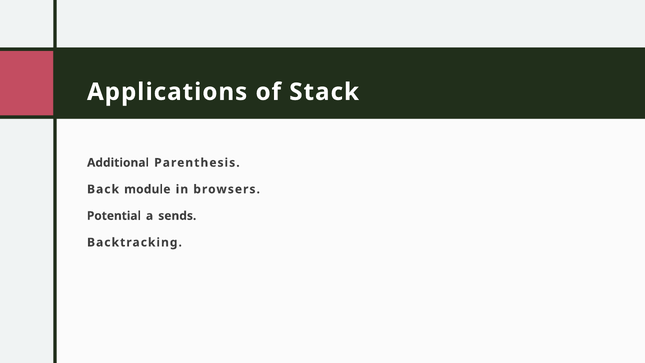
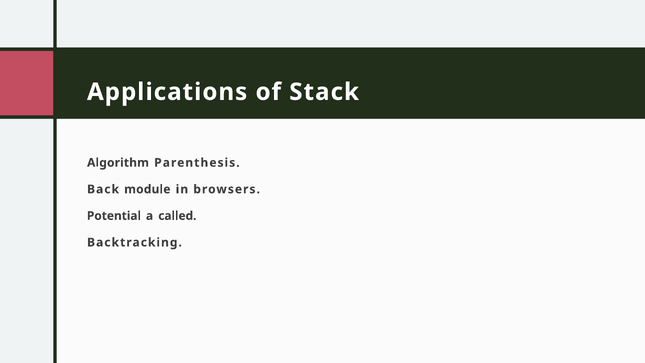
Additional: Additional -> Algorithm (118, 163)
sends: sends -> called (177, 216)
